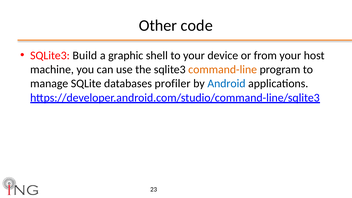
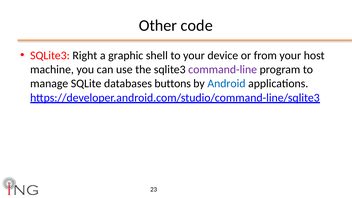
Build: Build -> Right (85, 55)
command-line colour: orange -> purple (223, 69)
profiler: profiler -> buttons (173, 84)
